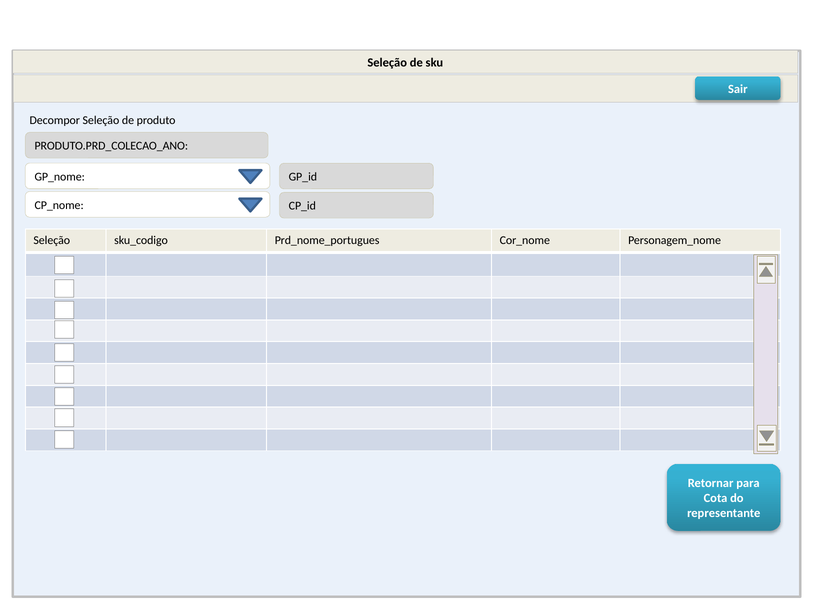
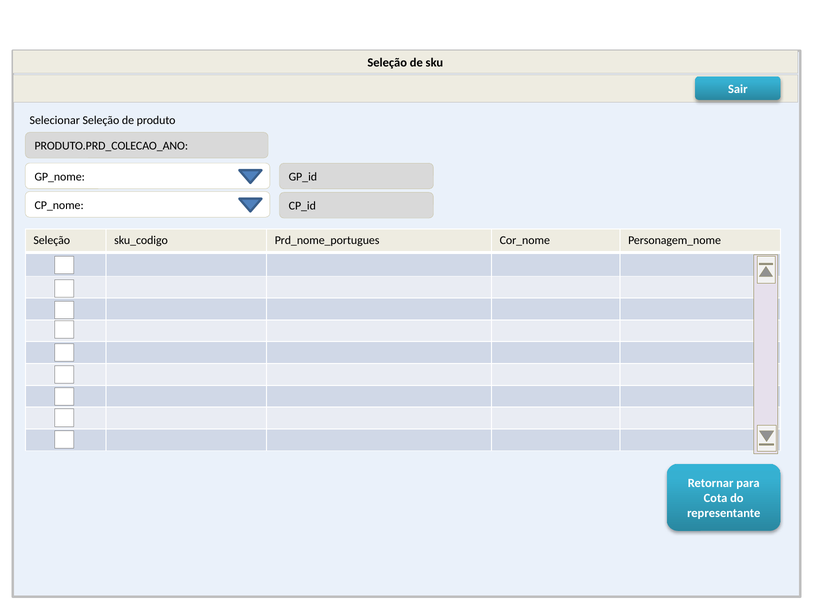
Decompor: Decompor -> Selecionar (55, 120)
